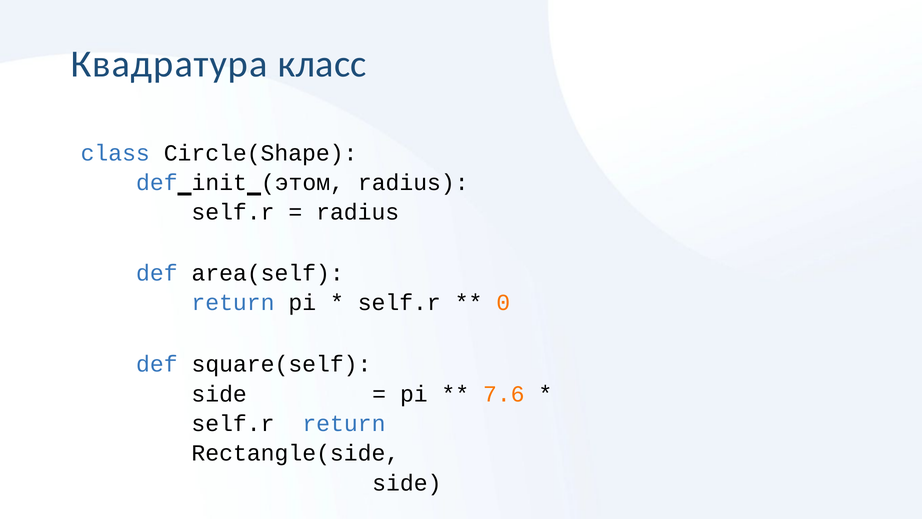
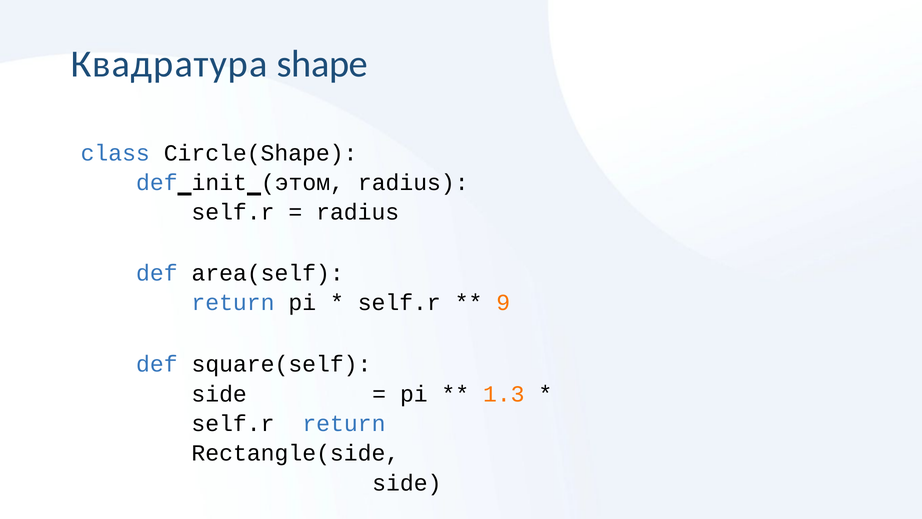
класс: класс -> shape (322, 64)
0: 0 -> 9 (503, 303)
7.6: 7.6 -> 1.3 (504, 394)
